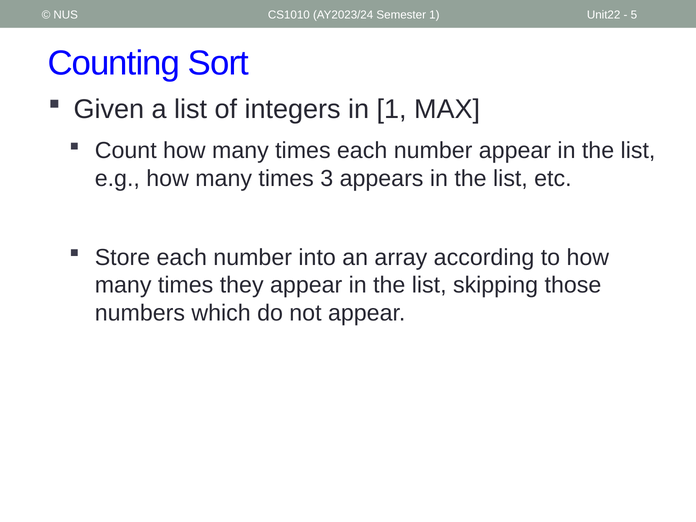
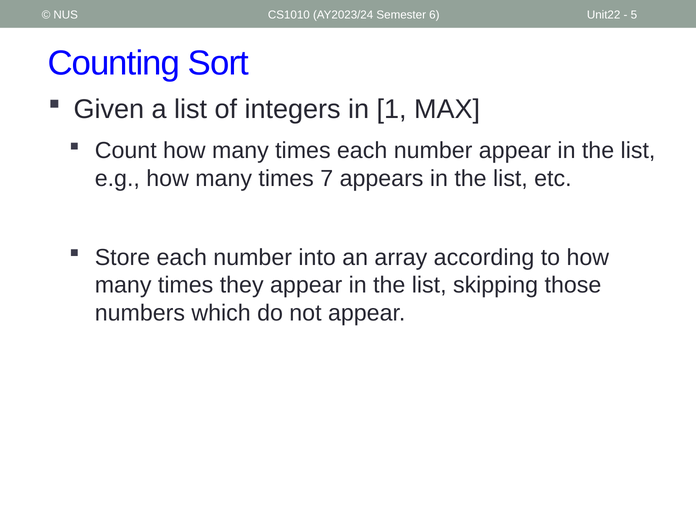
Semester 1: 1 -> 6 (434, 15)
3: 3 -> 7 (327, 179)
